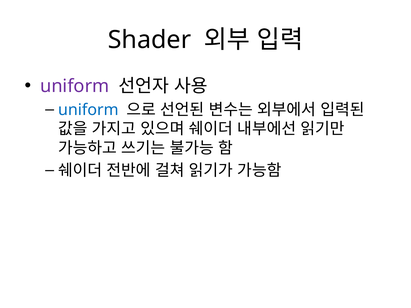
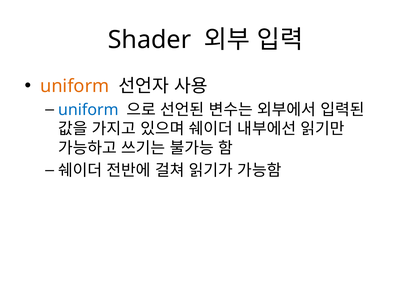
uniform colour: purple -> orange (75, 86)
